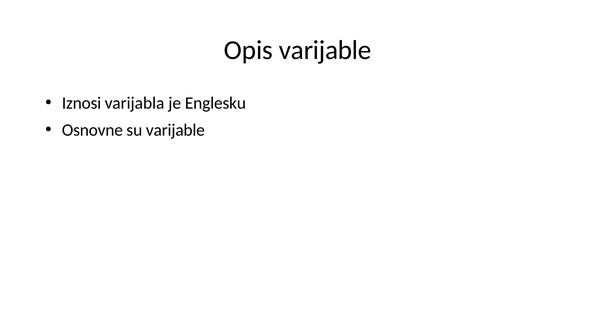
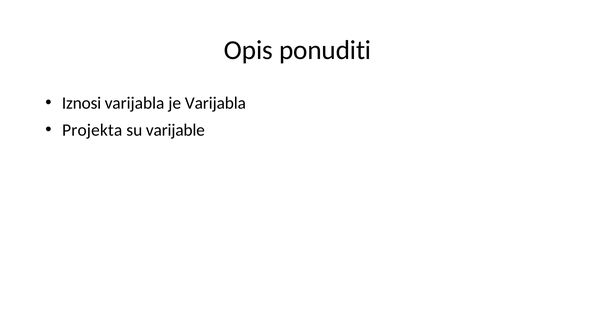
Opis varijable: varijable -> ponuditi (325, 50)
je Englesku: Englesku -> Varijabla (215, 103)
Osnovne: Osnovne -> Projekta (92, 130)
